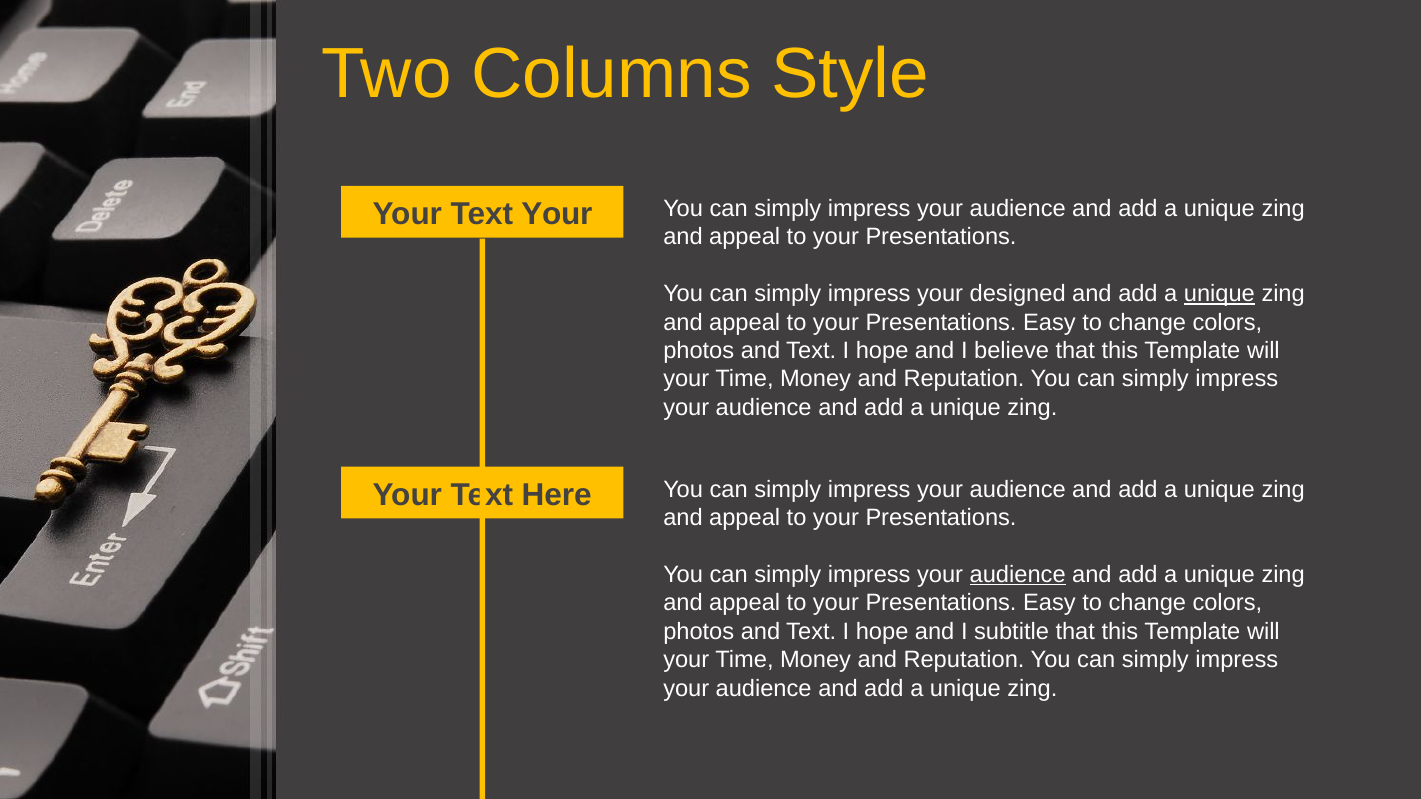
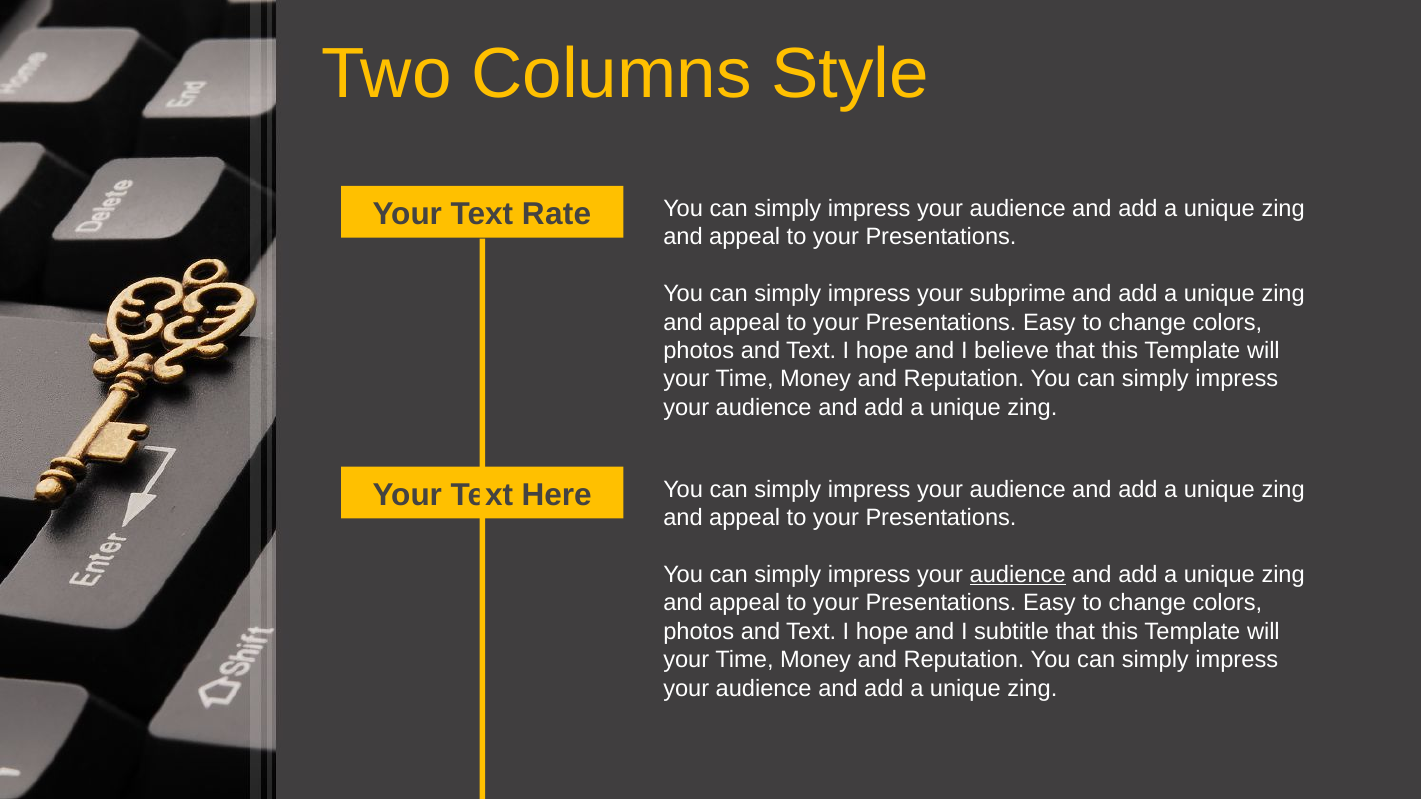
Text Your: Your -> Rate (557, 214)
designed: designed -> subprime (1018, 294)
unique underline: present -> none (1219, 294)
